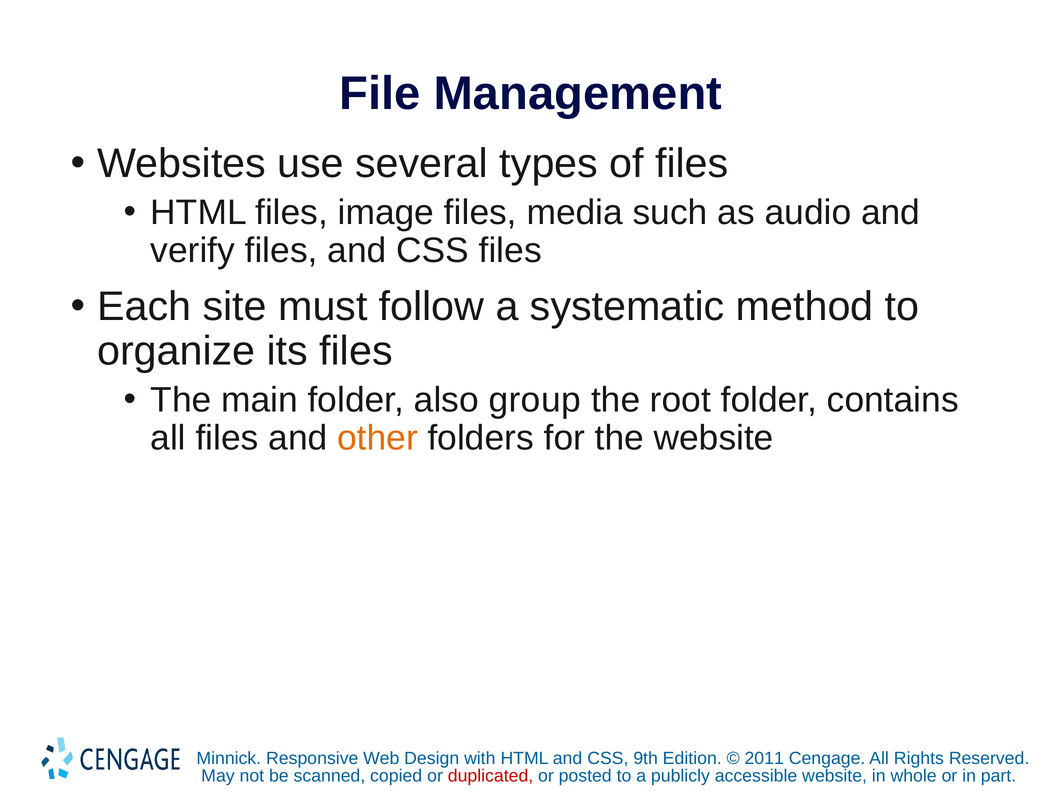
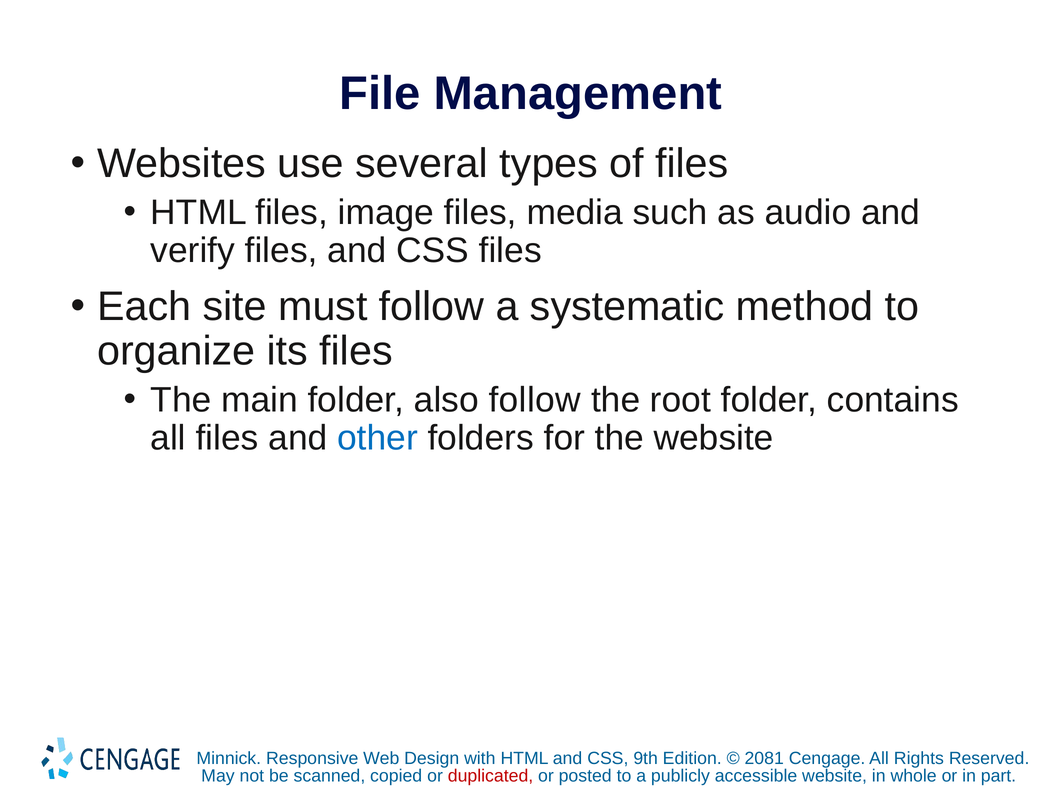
also group: group -> follow (535, 400)
other colour: orange -> blue (378, 438)
2011: 2011 -> 2081 (764, 759)
